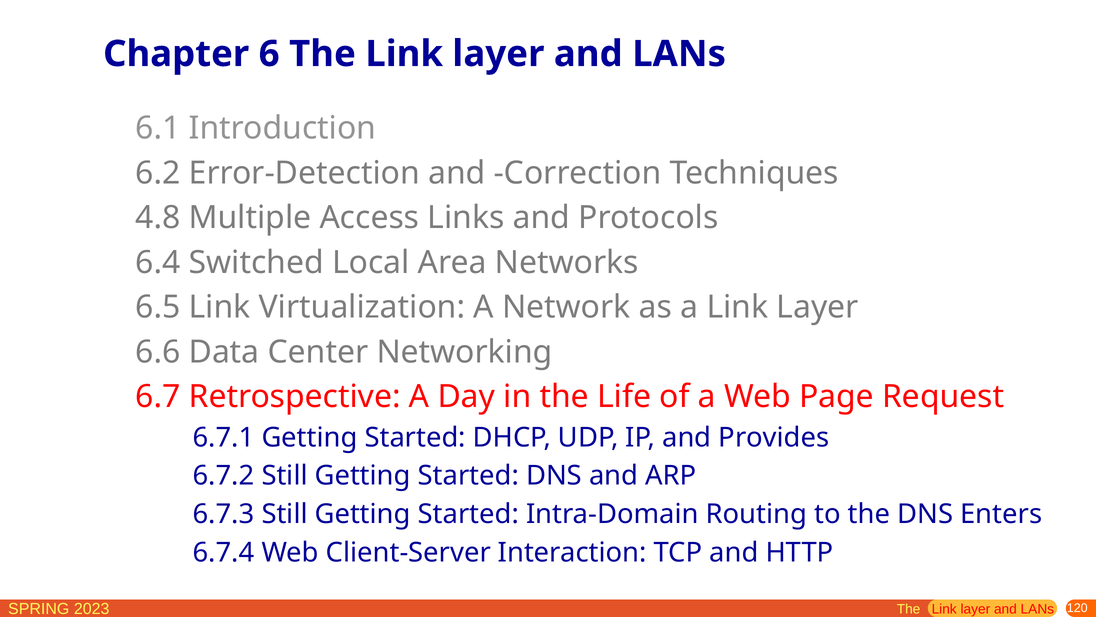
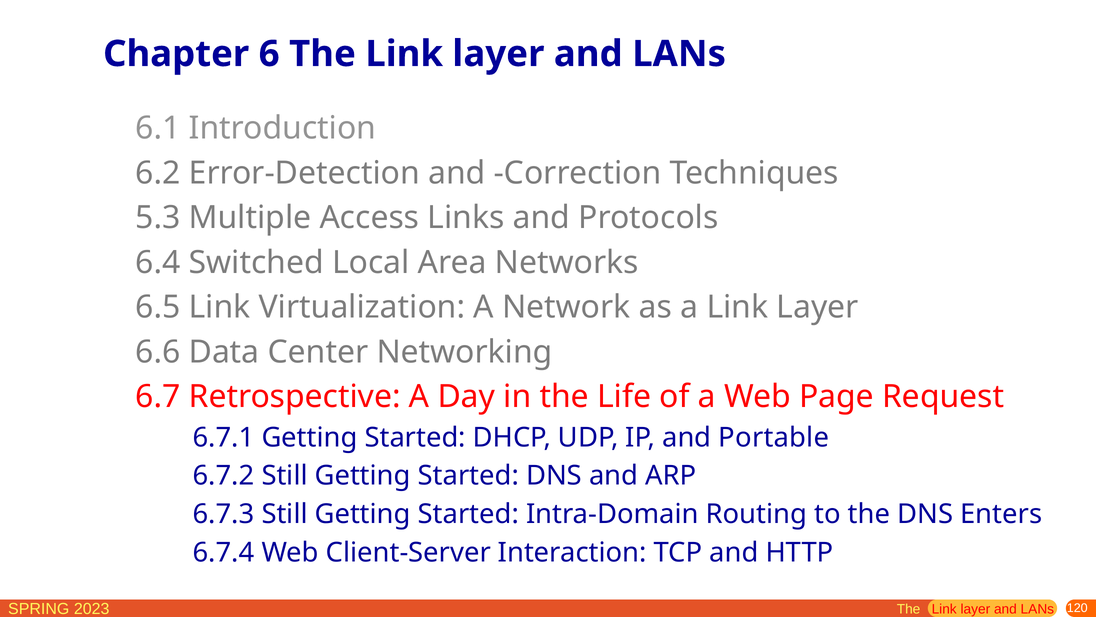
4.8: 4.8 -> 5.3 (158, 218)
Provides: Provides -> Portable (774, 437)
